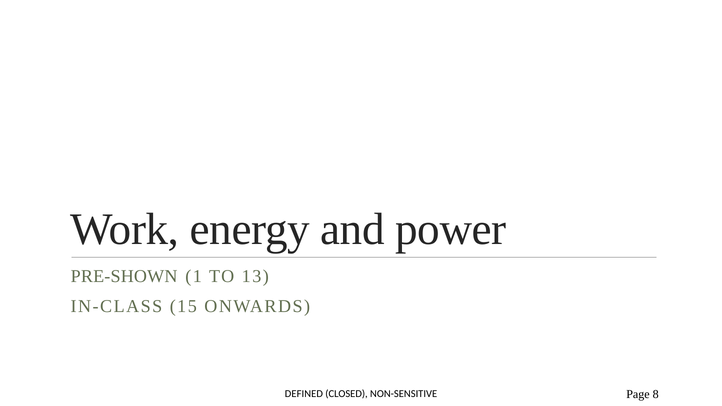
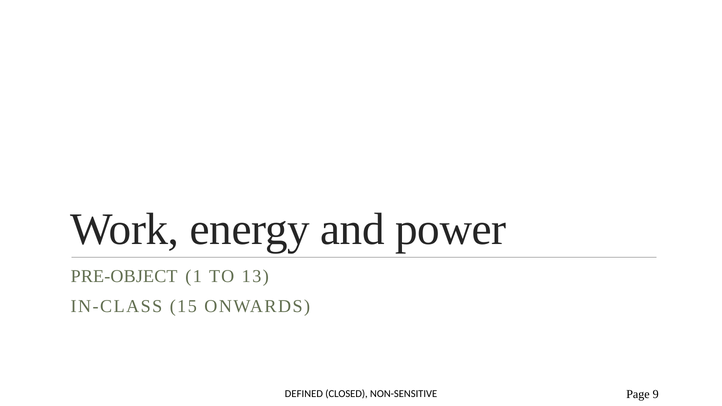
PRE-SHOWN: PRE-SHOWN -> PRE-OBJECT (124, 276)
8: 8 -> 9 (656, 394)
